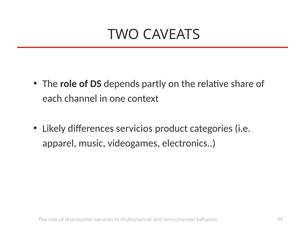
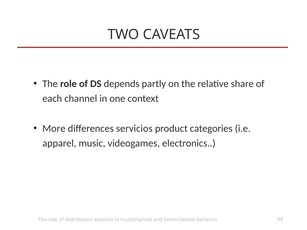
Likely: Likely -> More (54, 129)
